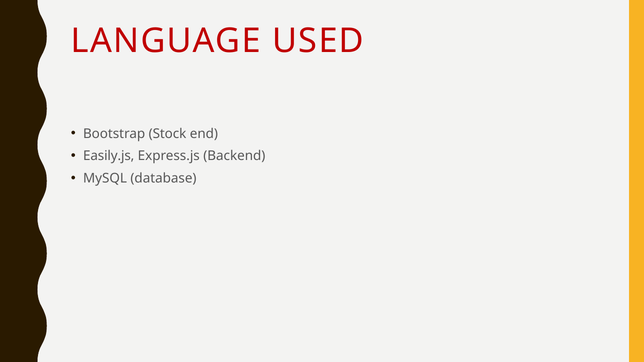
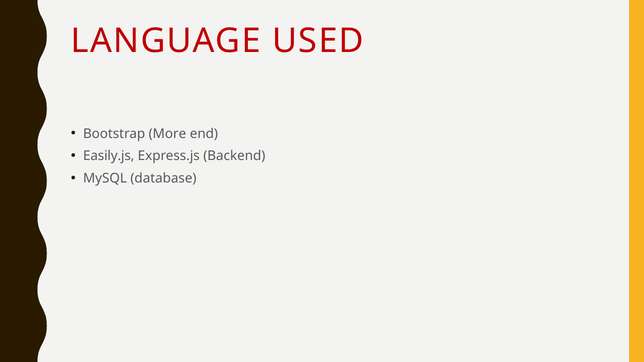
Stock: Stock -> More (167, 134)
